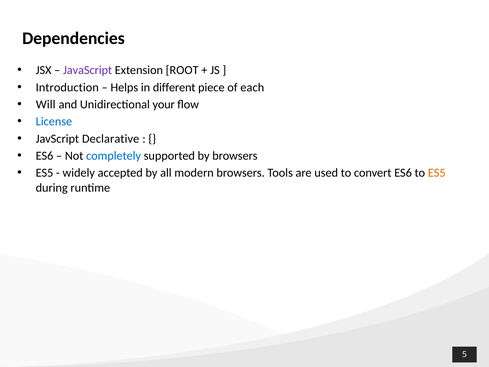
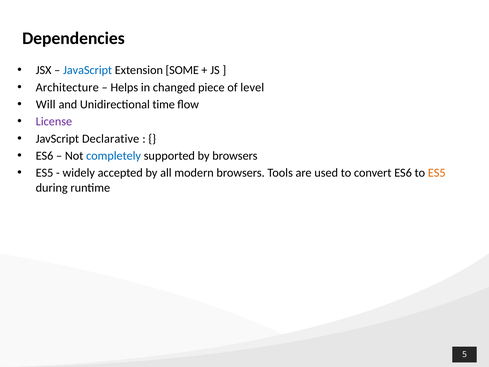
JavaScript colour: purple -> blue (88, 70)
ROOT: ROOT -> SOME (182, 70)
Introduction: Introduction -> Architecture (67, 87)
different: different -> changed (174, 87)
each: each -> level (252, 87)
your: your -> time (164, 104)
License colour: blue -> purple (54, 121)
